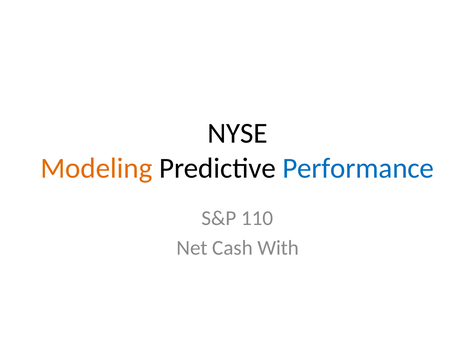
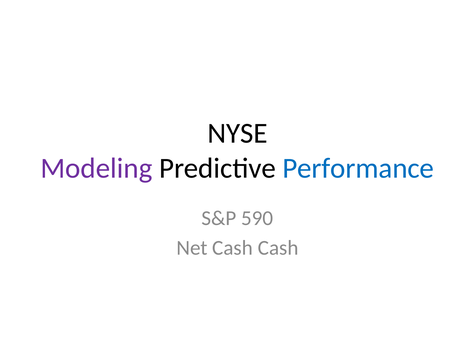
Modeling colour: orange -> purple (96, 168)
110: 110 -> 590 (257, 218)
Cash With: With -> Cash (278, 248)
